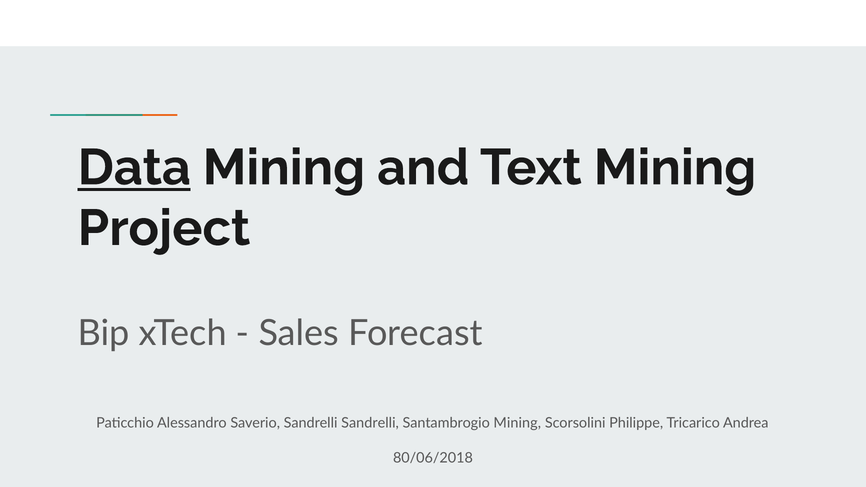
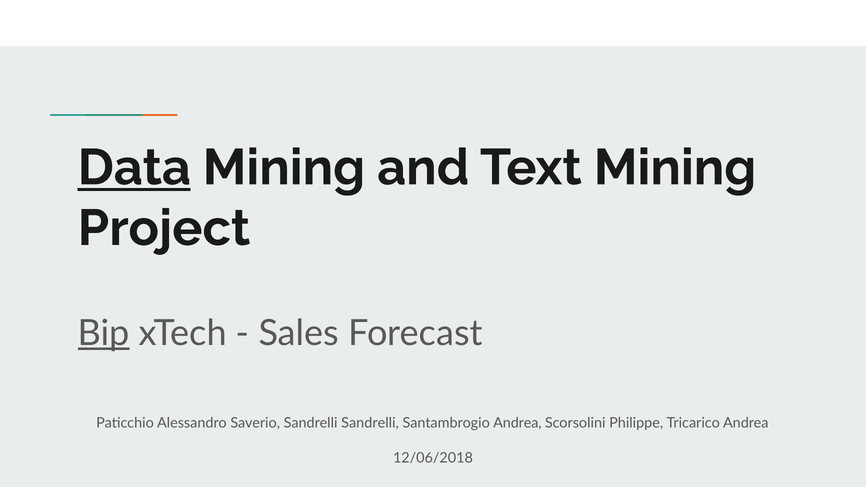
Bip underline: none -> present (104, 333)
Santambrogio Mining: Mining -> Andrea (517, 423)
80/06/2018: 80/06/2018 -> 12/06/2018 (433, 458)
